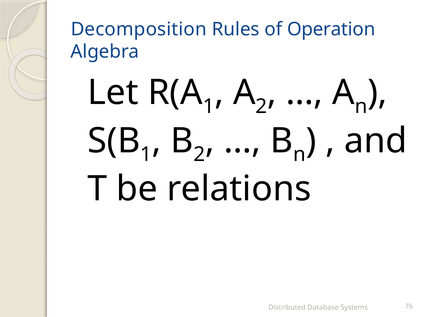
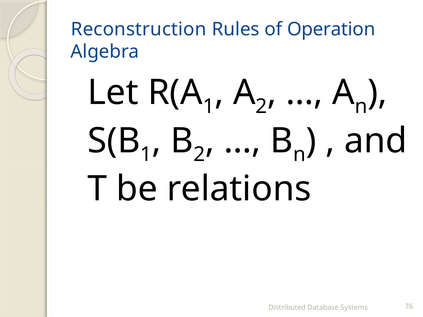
Decomposition: Decomposition -> Reconstruction (139, 29)
